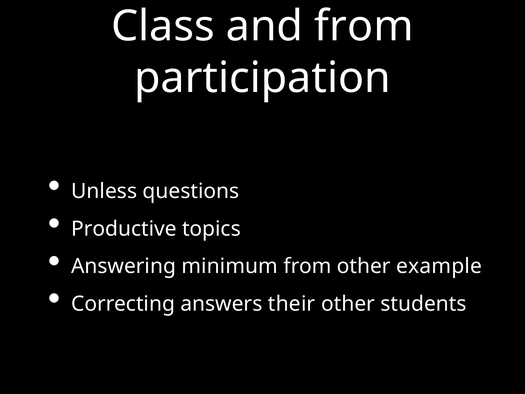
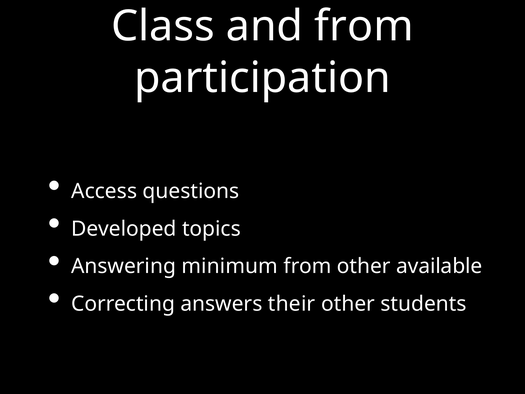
Unless: Unless -> Access (104, 191)
Productive: Productive -> Developed (124, 229)
example: example -> available (439, 266)
